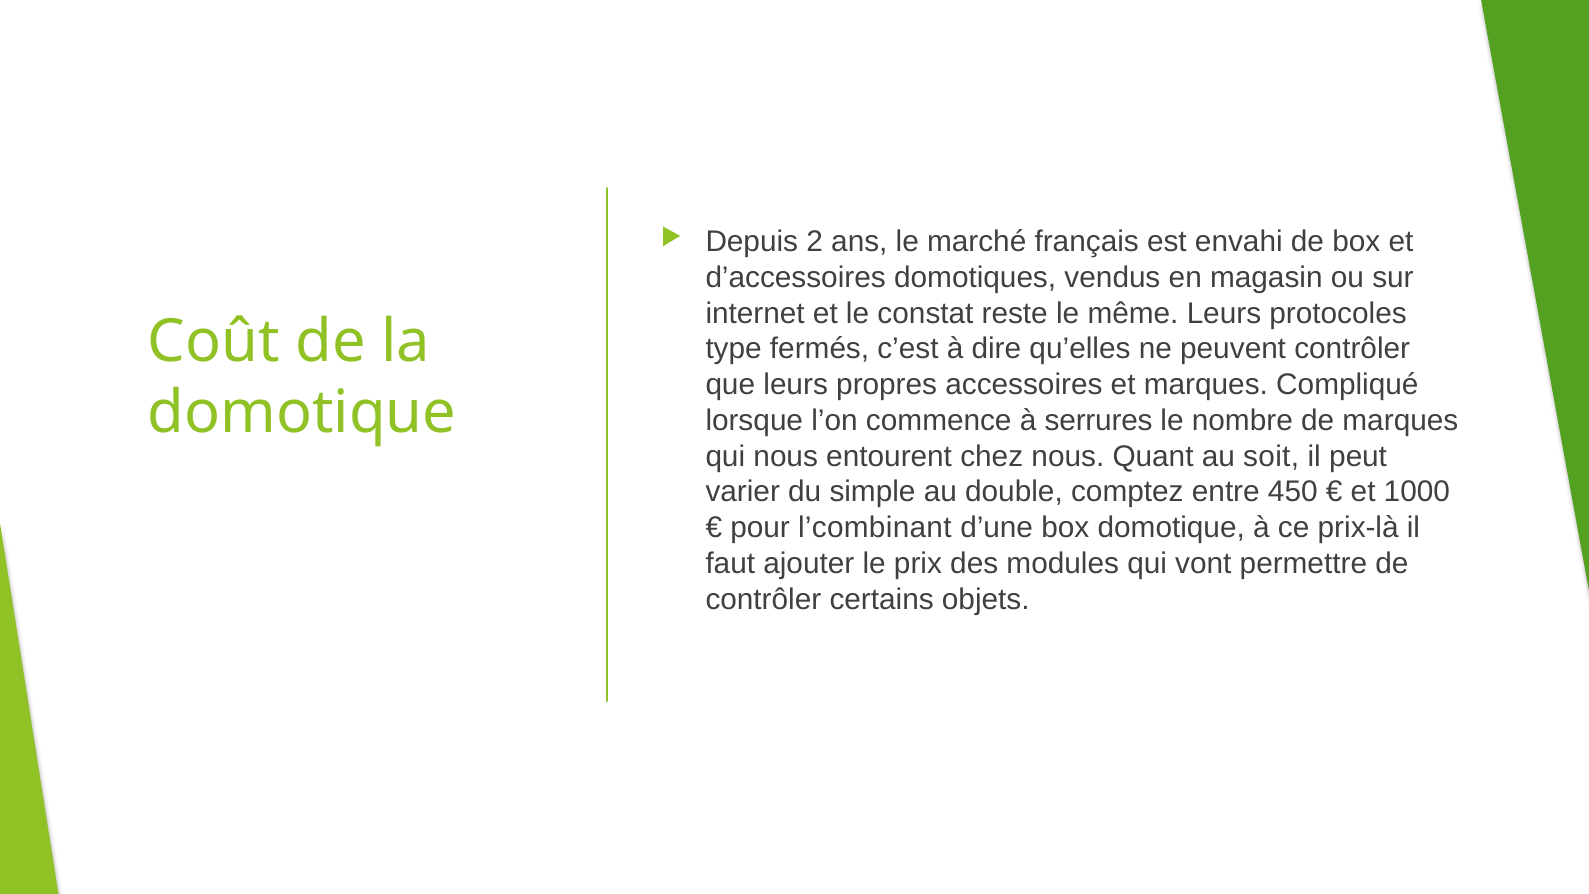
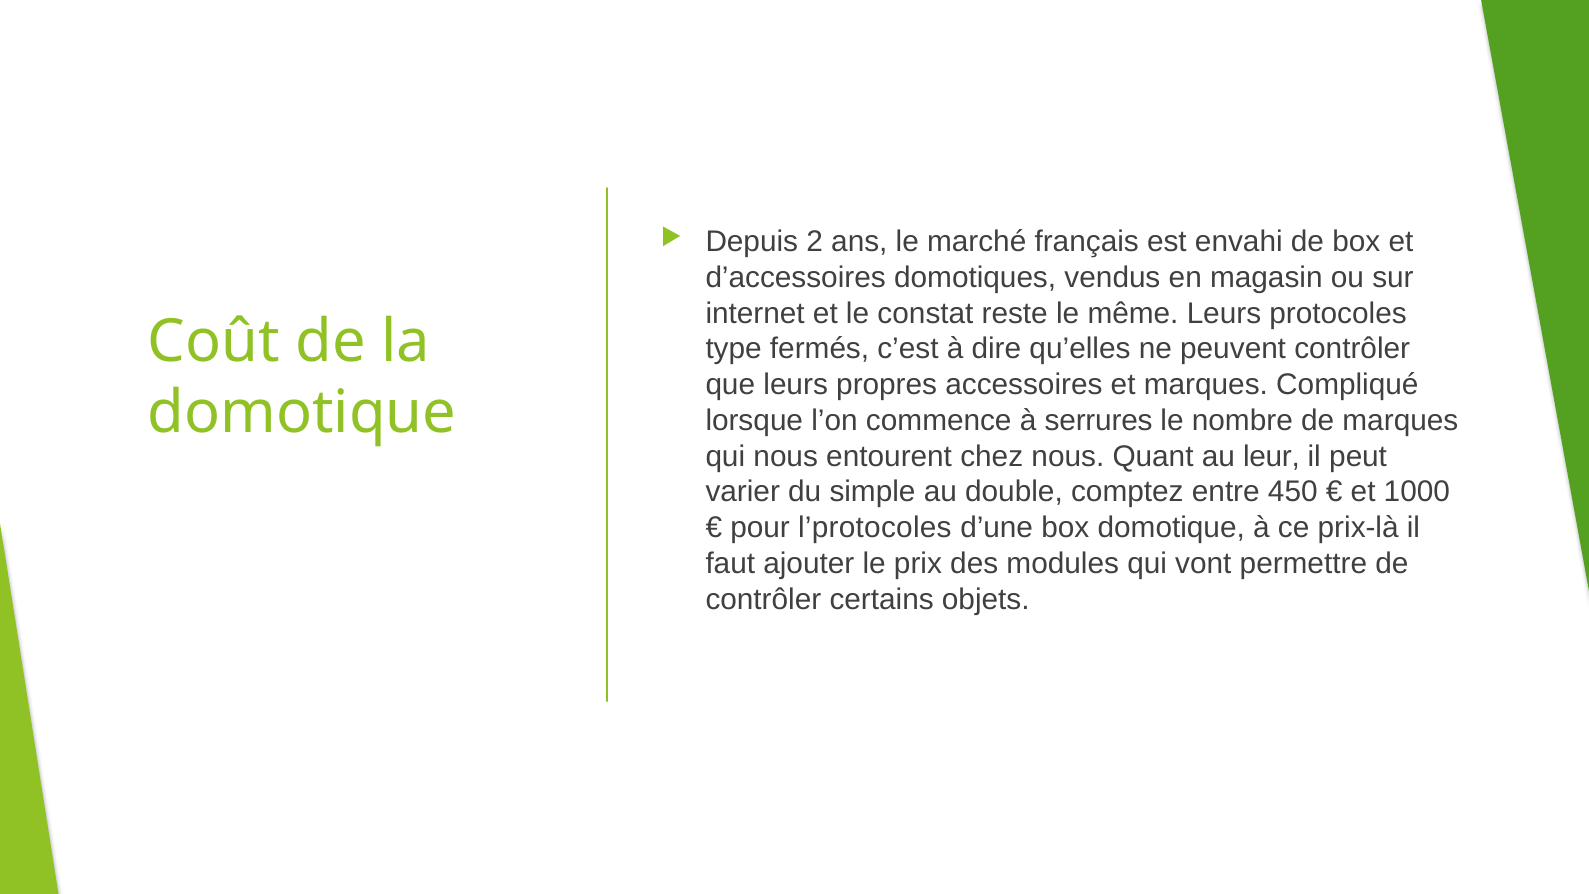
soit: soit -> leur (1271, 456)
l’combinant: l’combinant -> l’protocoles (875, 528)
